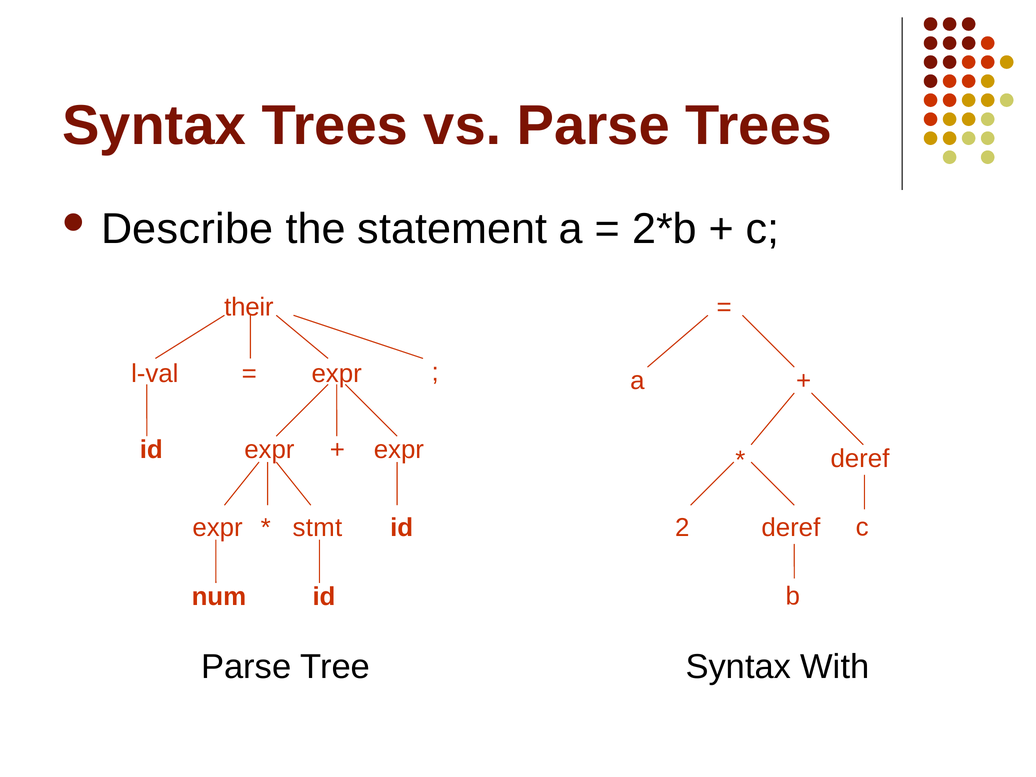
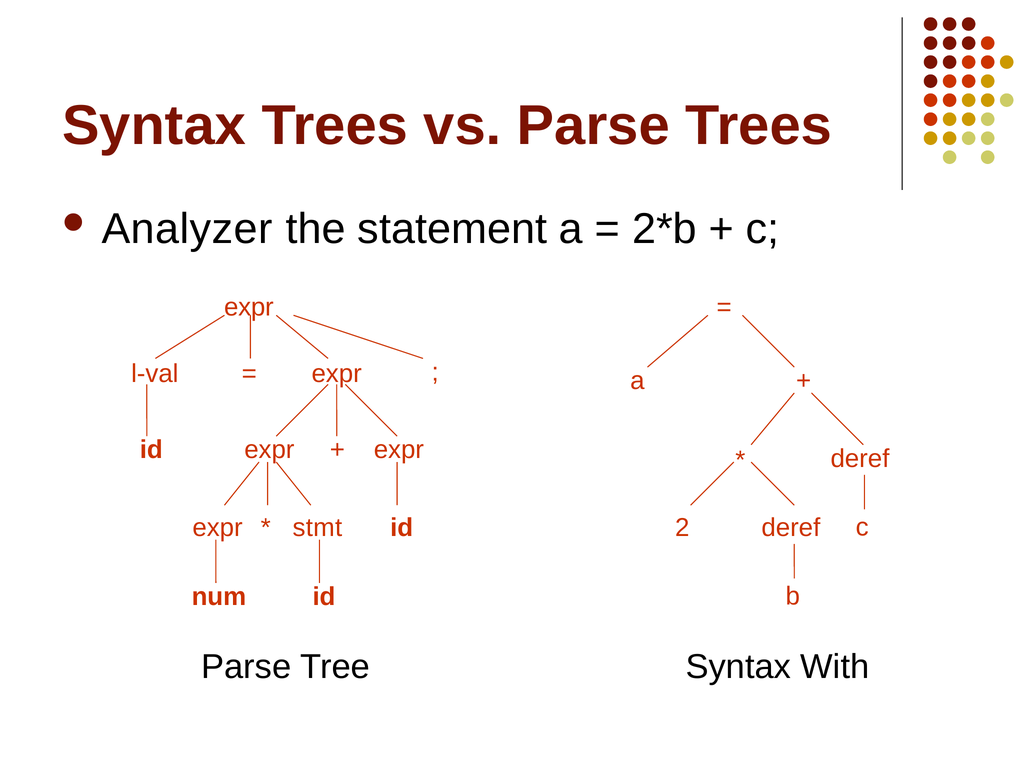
Describe: Describe -> Analyzer (187, 229)
their: their -> expr (249, 307)
